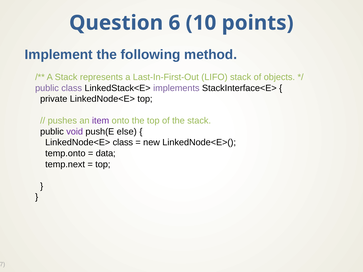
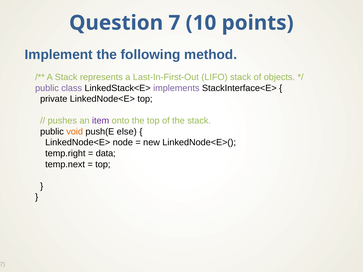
Question 6: 6 -> 7 (174, 23)
void colour: purple -> orange (75, 132)
LinkedNode<E> class: class -> node (123, 143)
temp.onto: temp.onto -> temp.right (65, 154)
